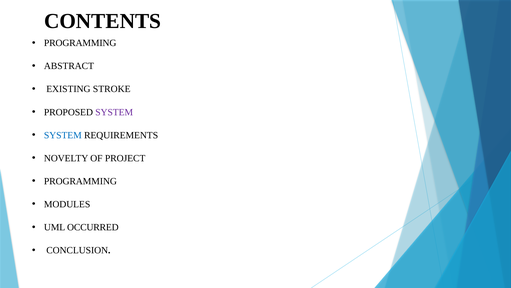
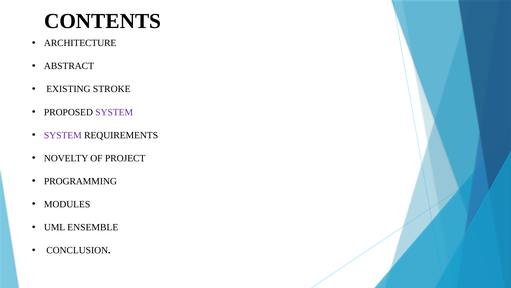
PROGRAMMING: PROGRAMMING -> ARCHITECTURE (80, 43)
SYSTEM colour: blue -> purple (63, 135)
OCCURRED: OCCURRED -> ENSEMBLE (93, 227)
